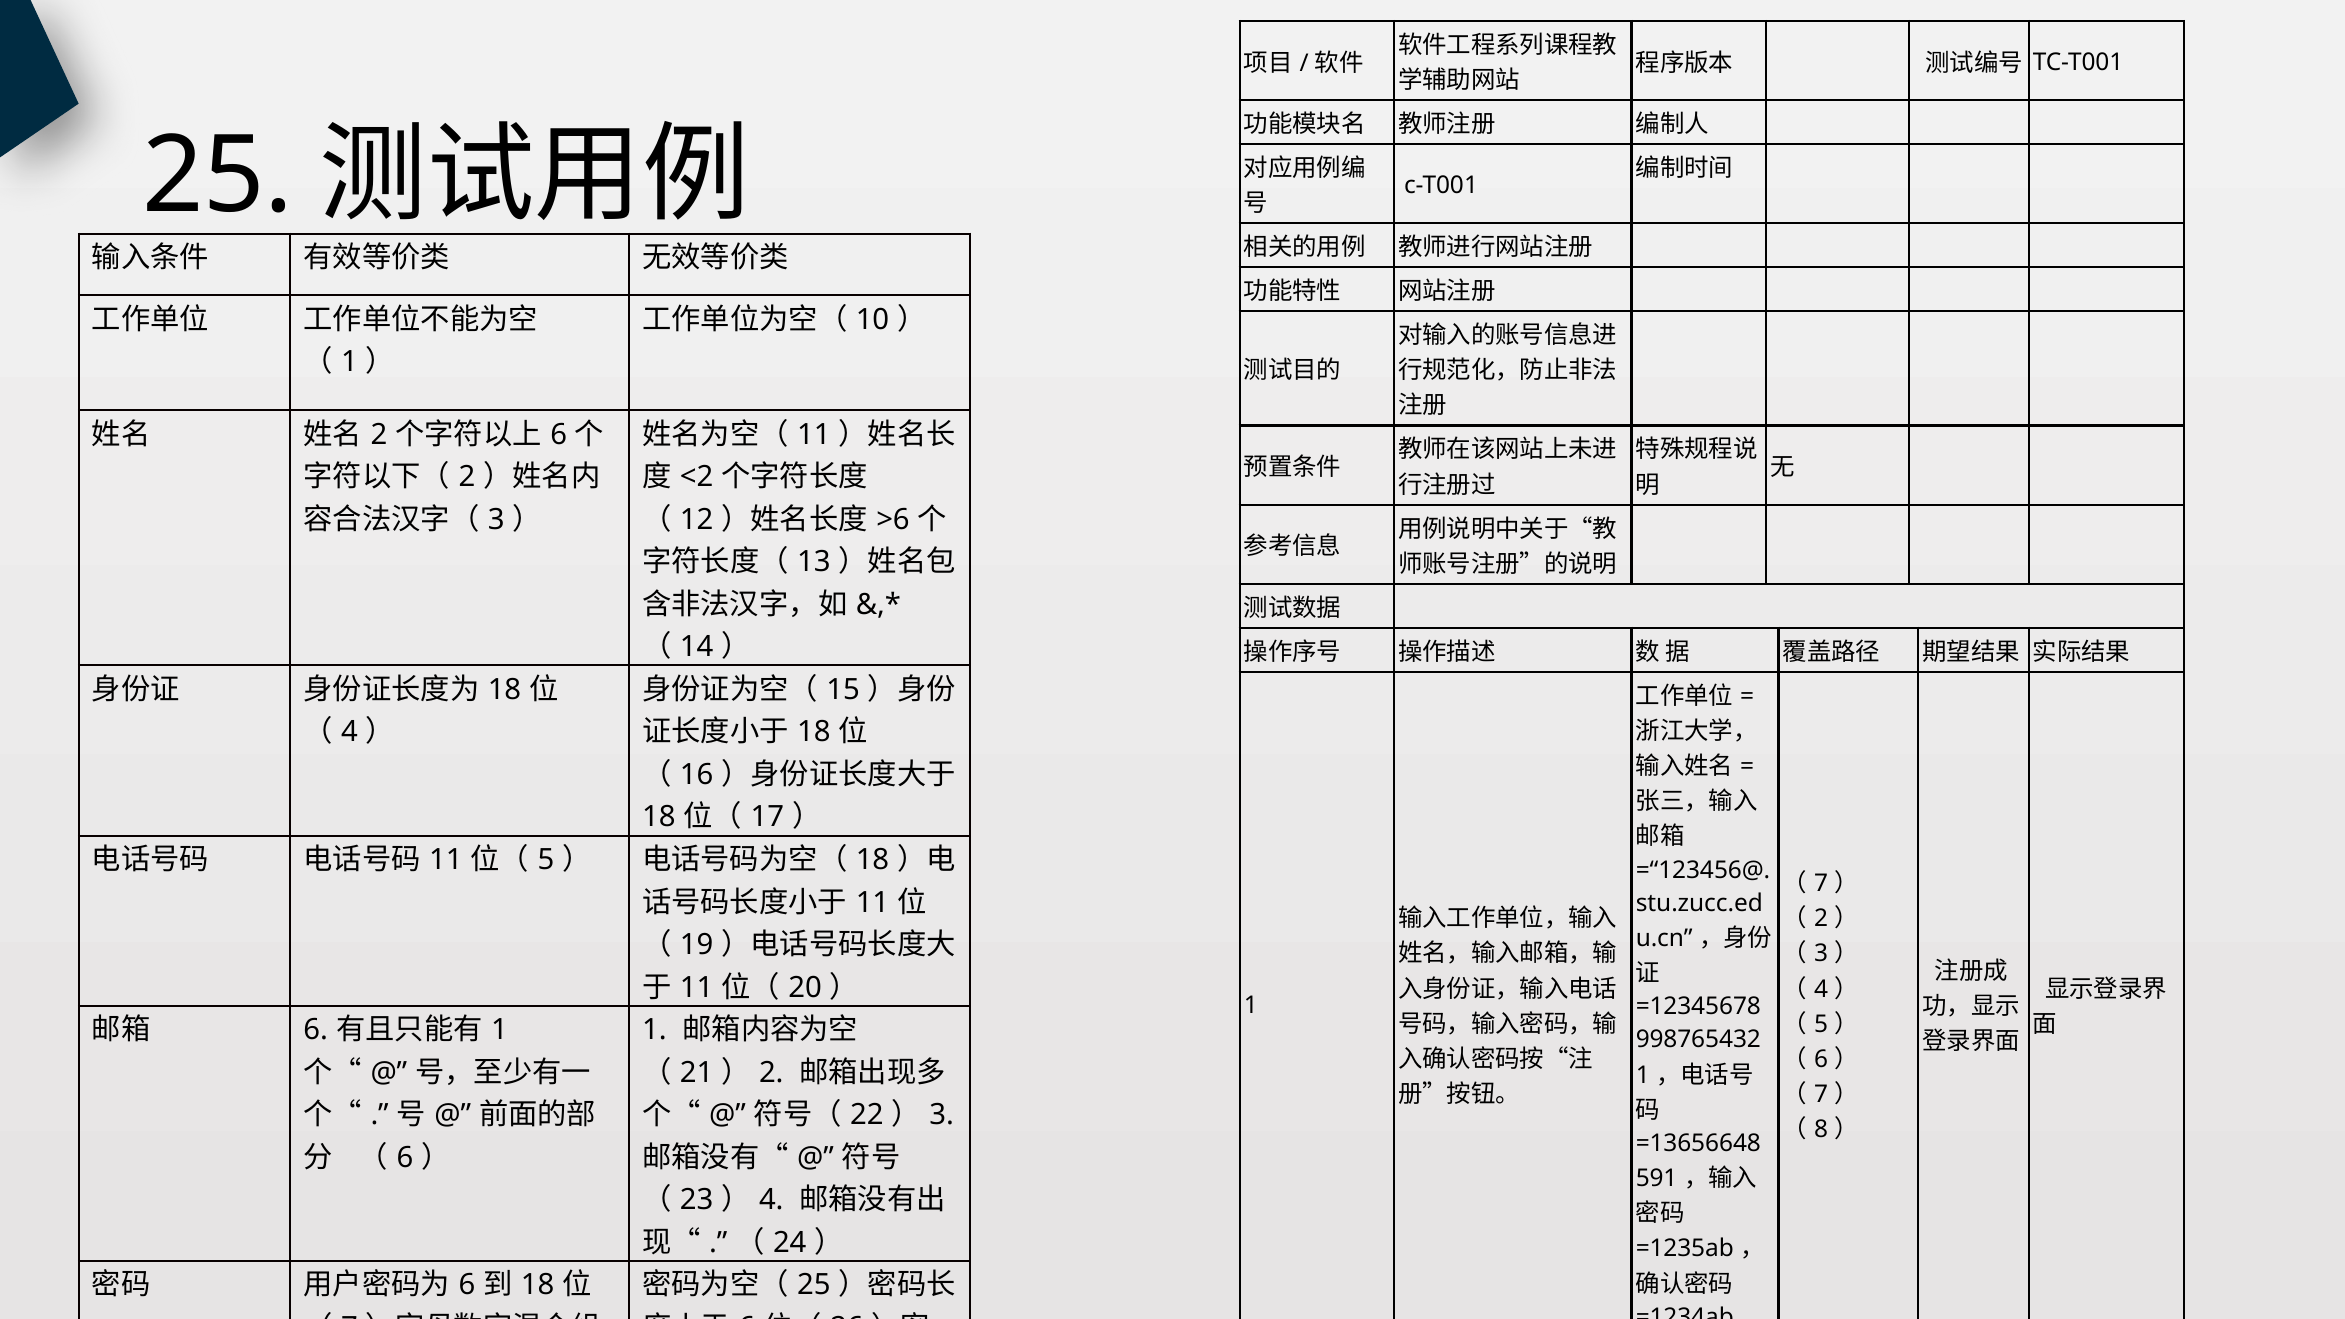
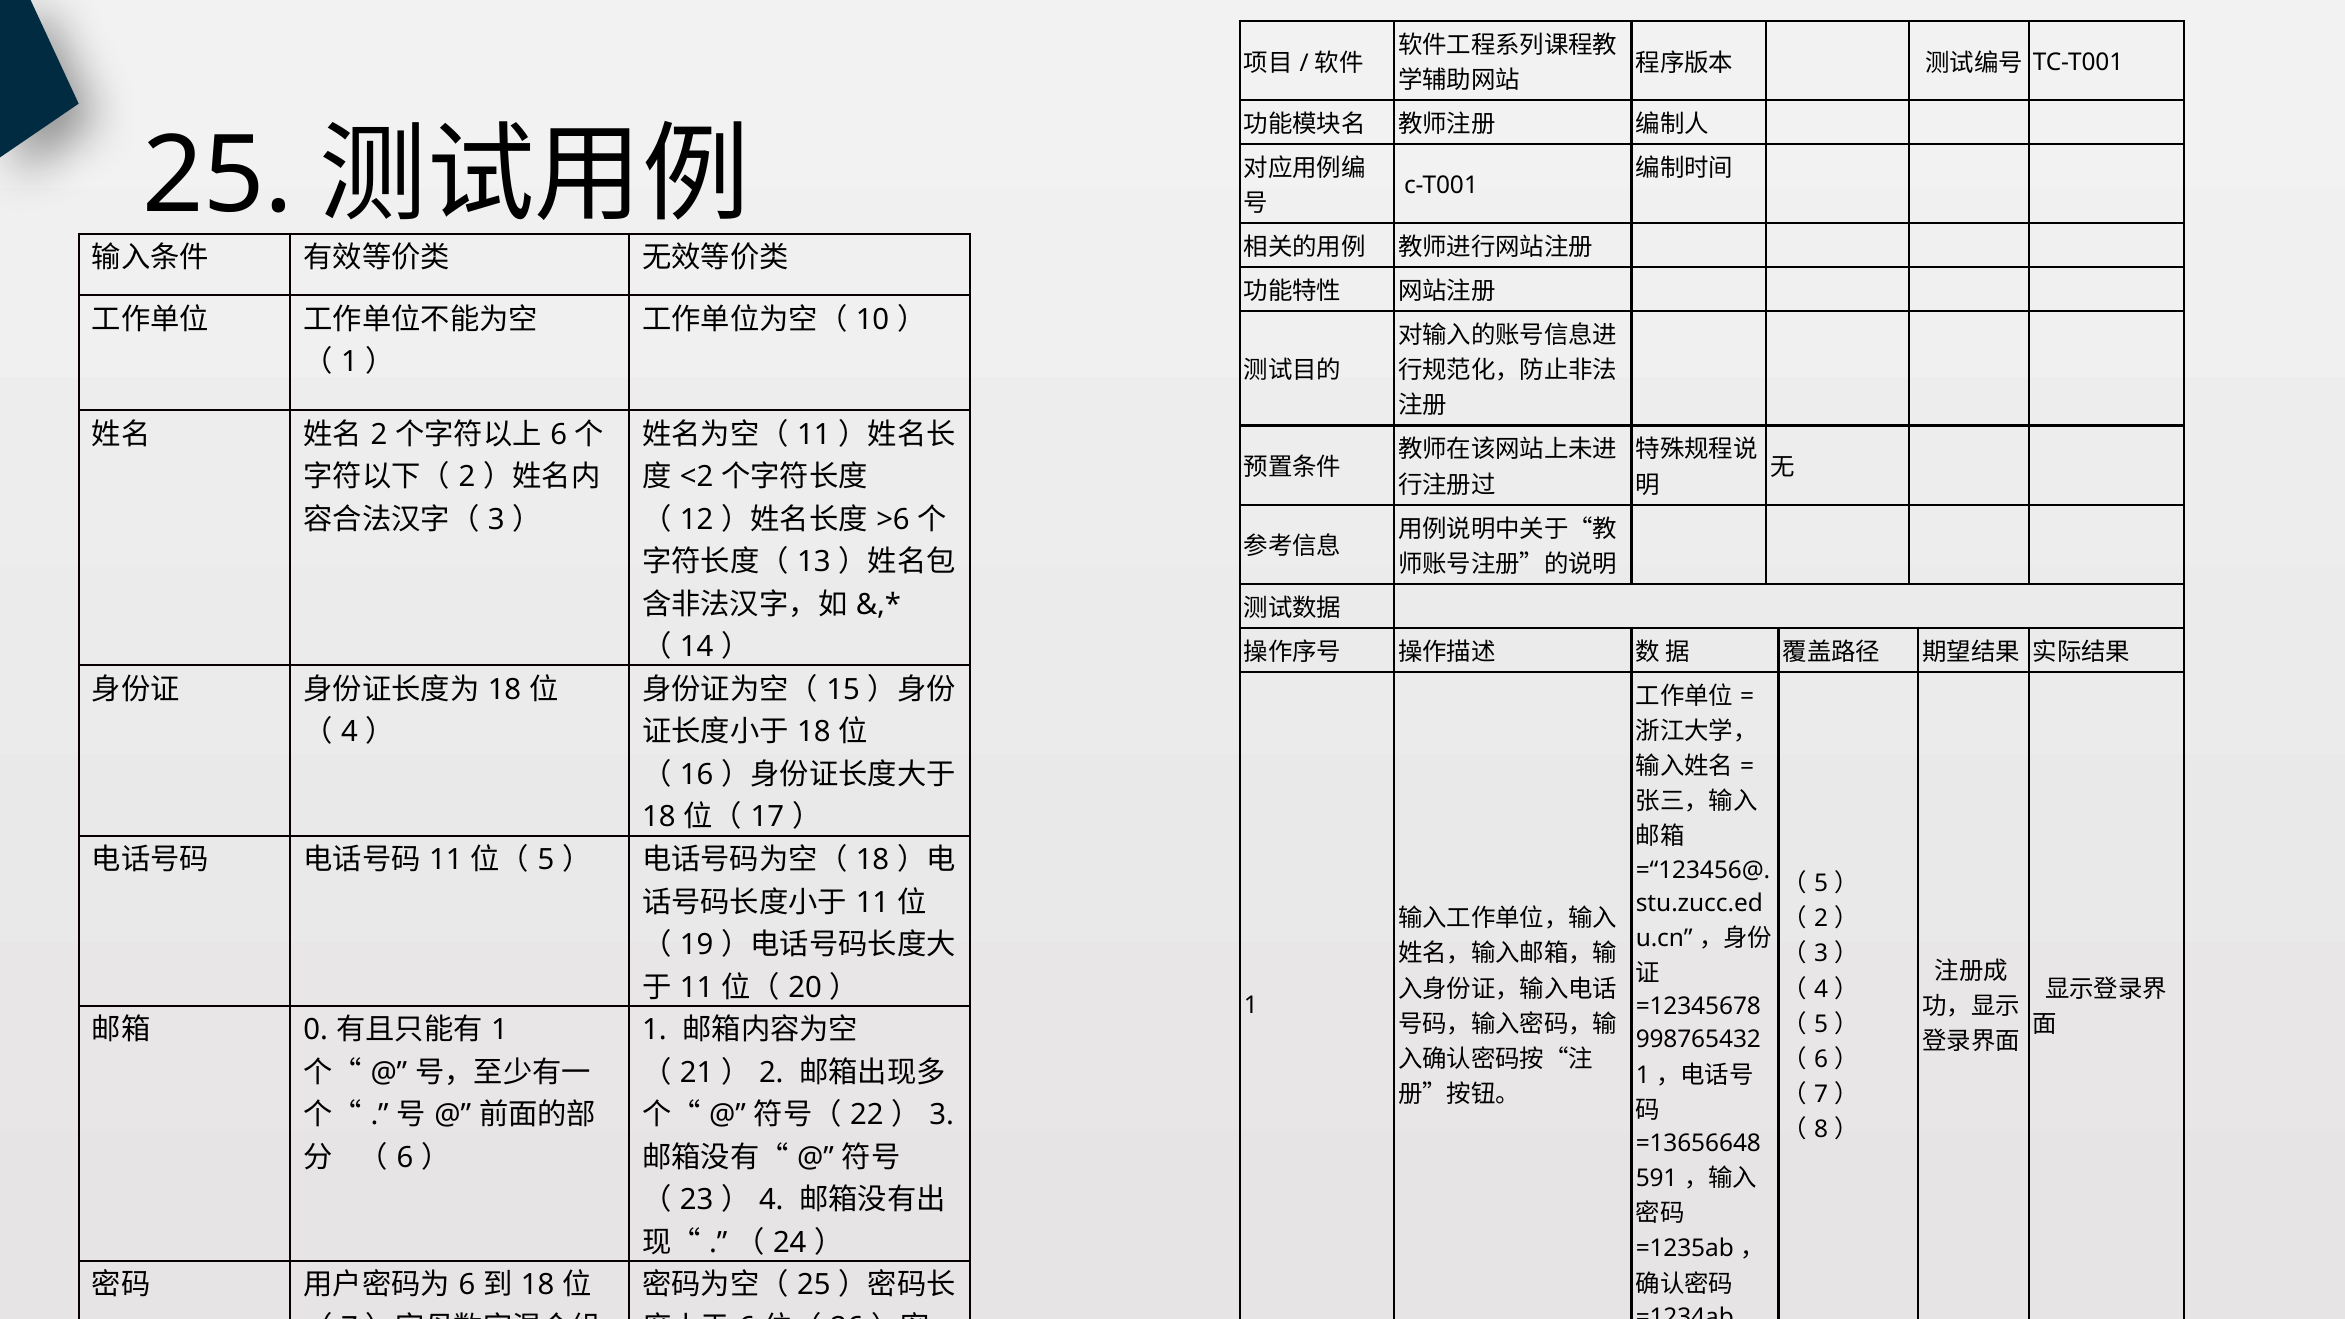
7: 7 -> 5 (1821, 884)
6: 6 -> 0 (316, 1030)
